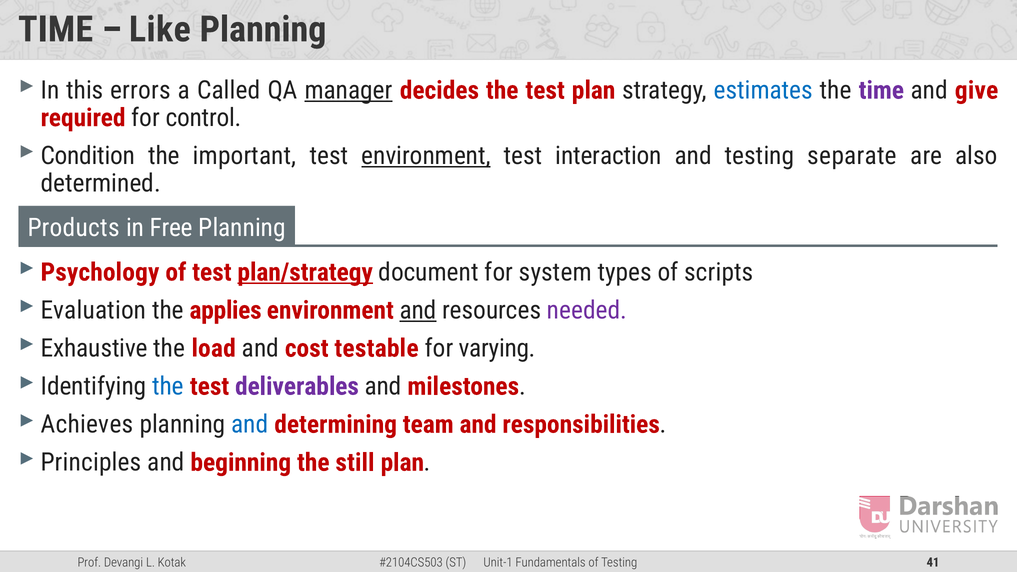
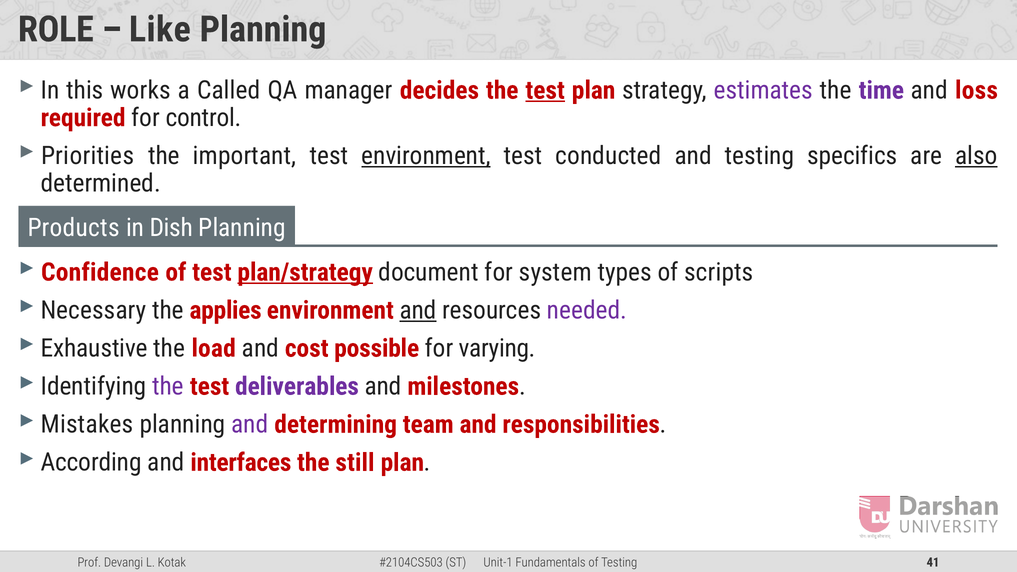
TIME: TIME -> ROLE (56, 29)
errors: errors -> works (141, 90)
manager underline: present -> none (349, 90)
test underline: none -> present (545, 90)
estimates colour: blue -> purple (763, 90)
give: give -> loss (977, 90)
Condition: Condition -> Priorities (88, 156)
interaction: interaction -> conducted (608, 156)
separate: separate -> specifics (852, 156)
also underline: none -> present (976, 156)
Free: Free -> Dish (171, 228)
Psychology: Psychology -> Confidence (100, 272)
Evaluation: Evaluation -> Necessary (93, 310)
testable: testable -> possible (377, 348)
the colour: blue -> purple (168, 386)
Achieves: Achieves -> Mistakes (87, 424)
and colour: blue -> purple (250, 424)
Principles: Principles -> According (91, 462)
beginning: beginning -> interfaces (241, 462)
